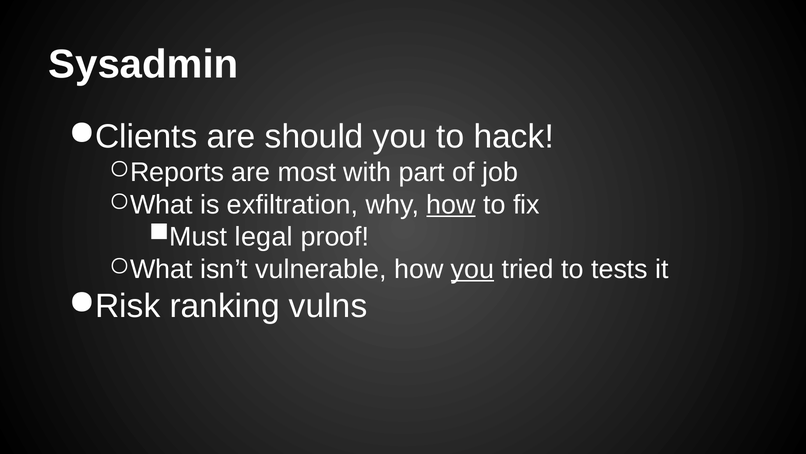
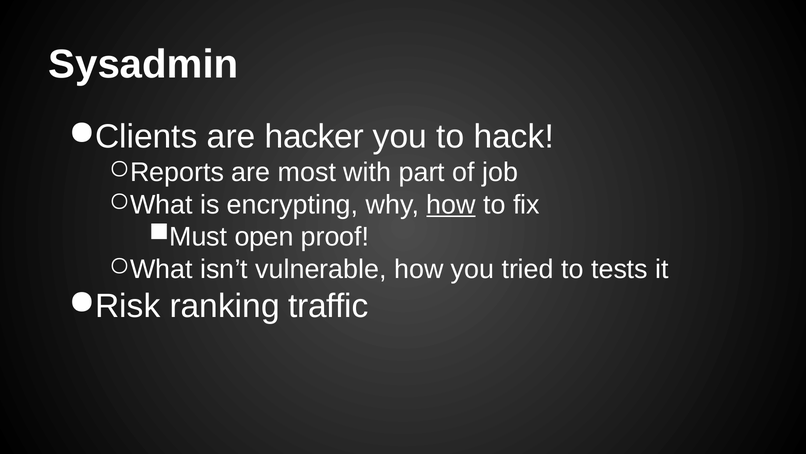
should: should -> hacker (314, 136)
exfiltration: exfiltration -> encrypting (293, 204)
legal: legal -> open (264, 237)
you underline: present -> none (473, 269)
vulns: vulns -> traffic (328, 306)
